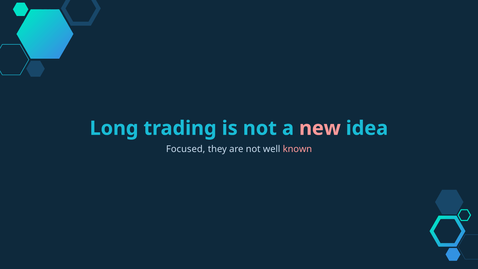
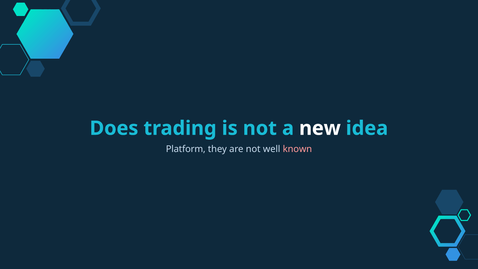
Long: Long -> Does (114, 128)
new colour: pink -> white (320, 128)
Focused: Focused -> Platform (186, 149)
